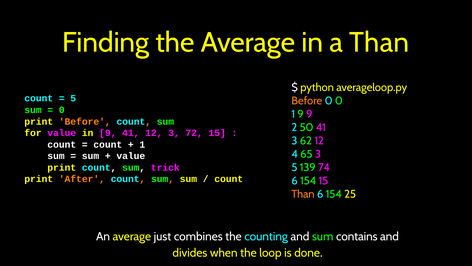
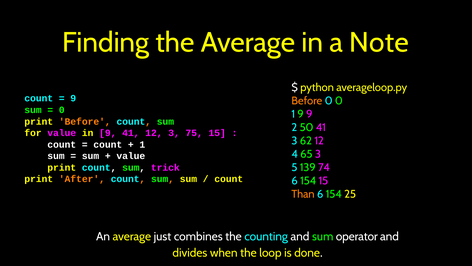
a Than: Than -> Note (379, 42)
5: 5 -> 9 (73, 98)
72: 72 -> 75 (194, 133)
contains: contains -> operator (357, 236)
